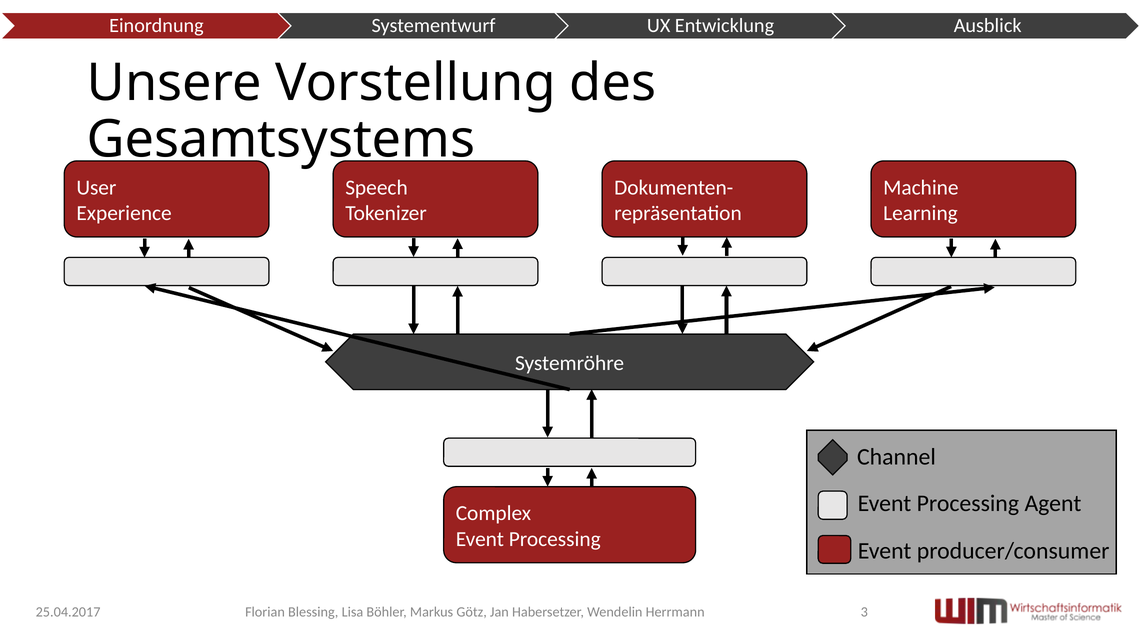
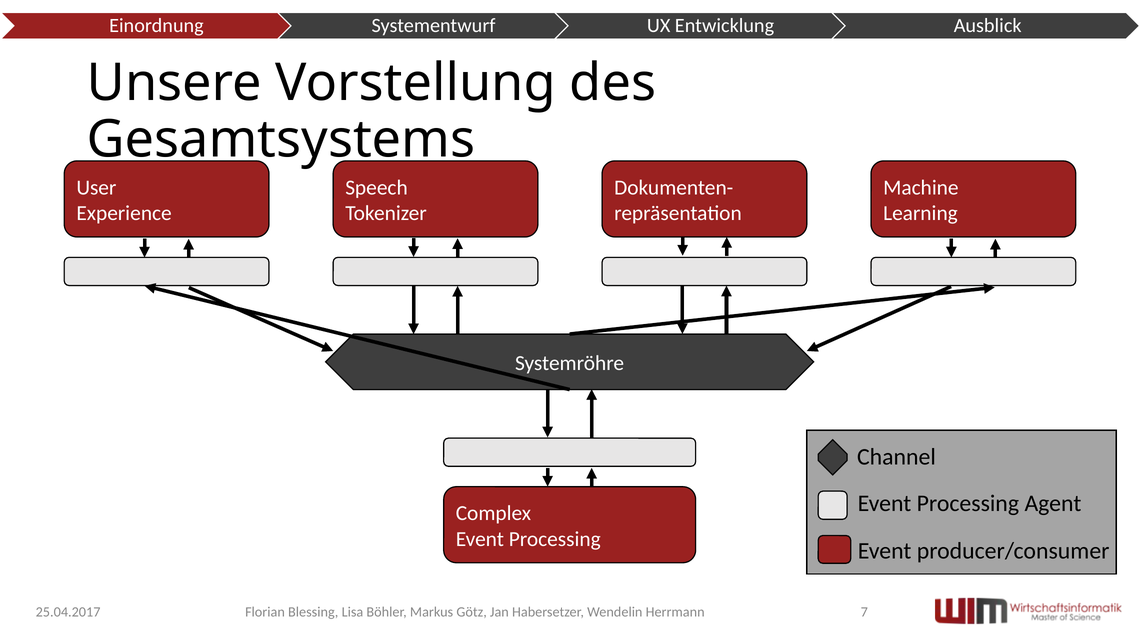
3: 3 -> 7 (864, 612)
